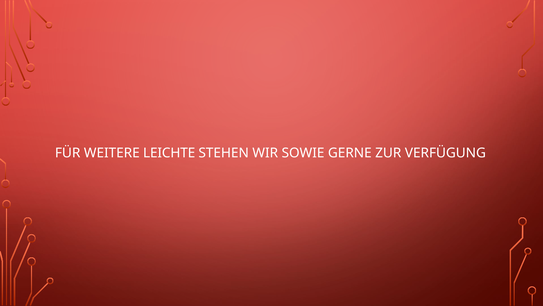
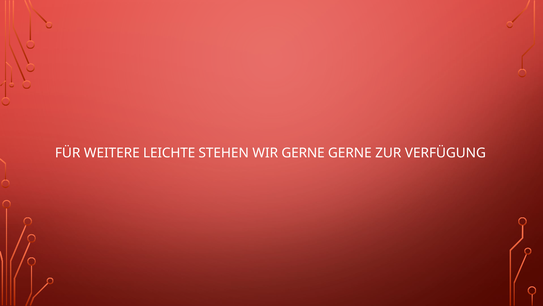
WIR SOWIE: SOWIE -> GERNE (303, 153)
